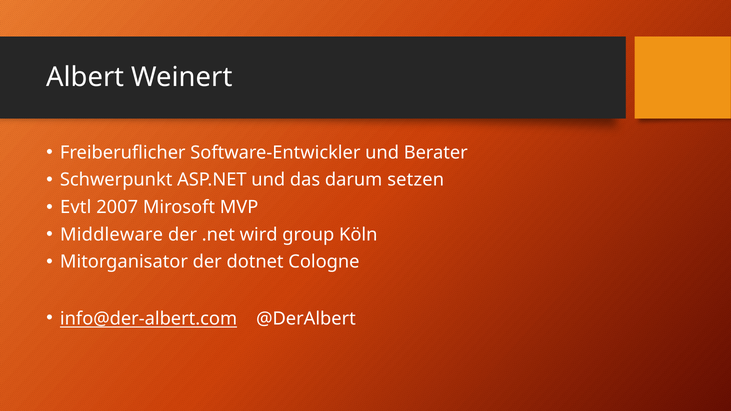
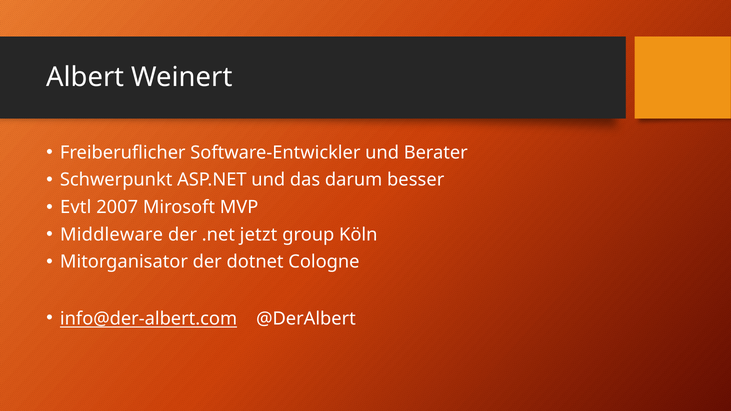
setzen: setzen -> besser (416, 180)
wird: wird -> jetzt (259, 235)
